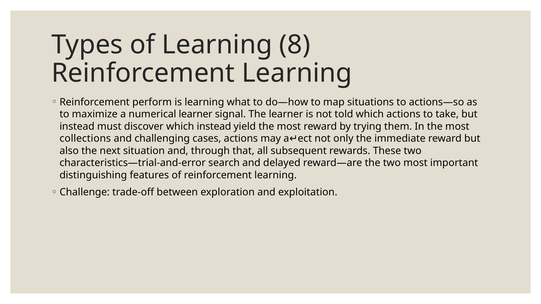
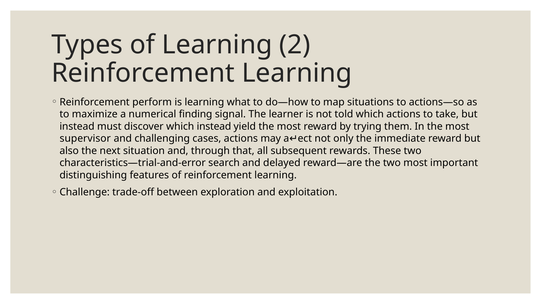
8: 8 -> 2 (295, 45)
numerical learner: learner -> finding (196, 114)
collections: collections -> supervisor (85, 139)
